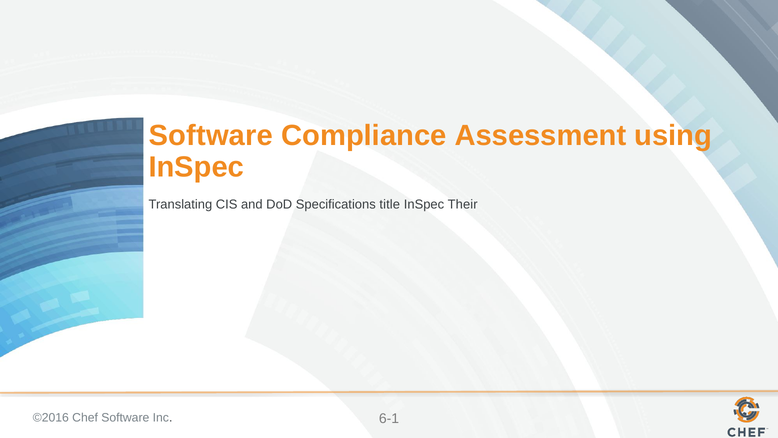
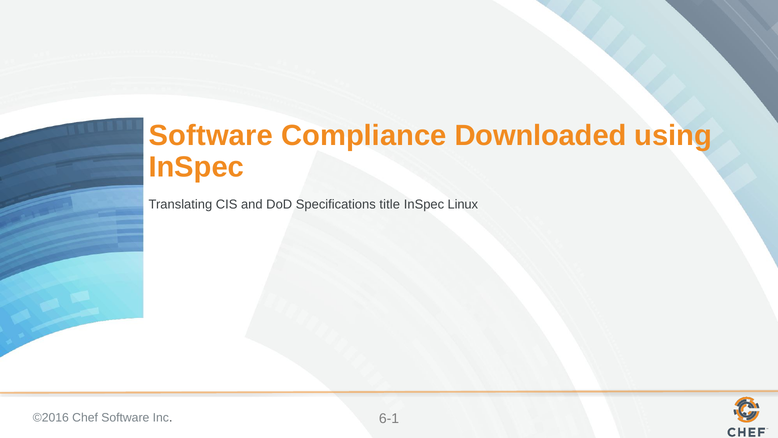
Assessment: Assessment -> Downloaded (541, 136)
Their: Their -> Linux (463, 205)
